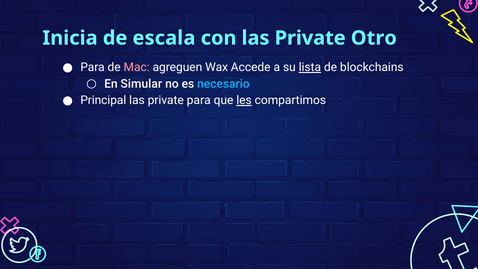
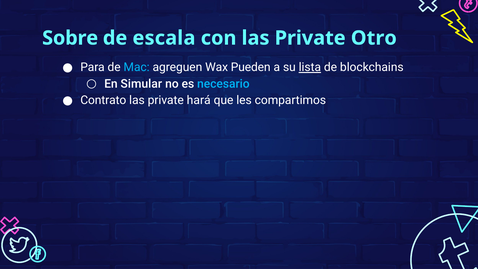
Inicia: Inicia -> Sobre (70, 38)
Mac colour: pink -> light blue (137, 67)
Accede: Accede -> Pueden (251, 67)
Principal: Principal -> Contrato (103, 100)
private para: para -> hará (199, 100)
les underline: present -> none (244, 100)
